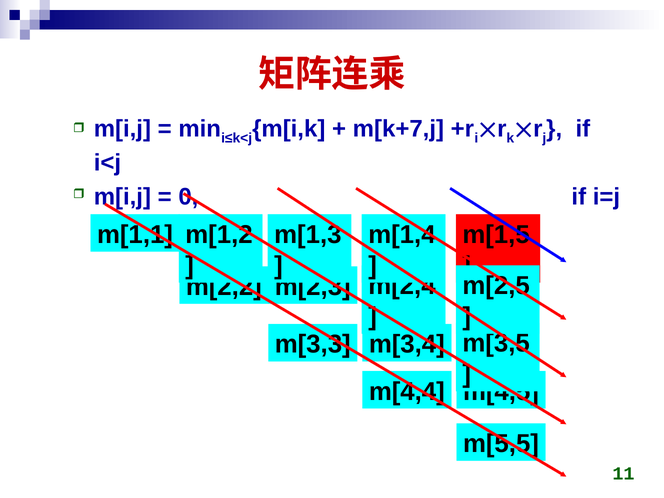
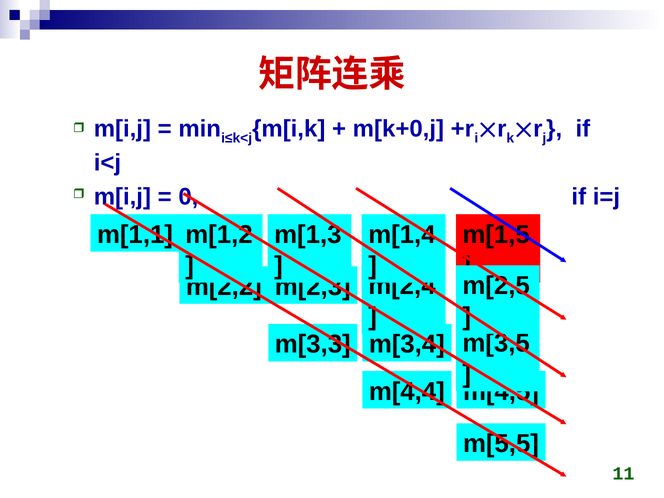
m[k+7,j: m[k+7,j -> m[k+0,j (398, 129)
